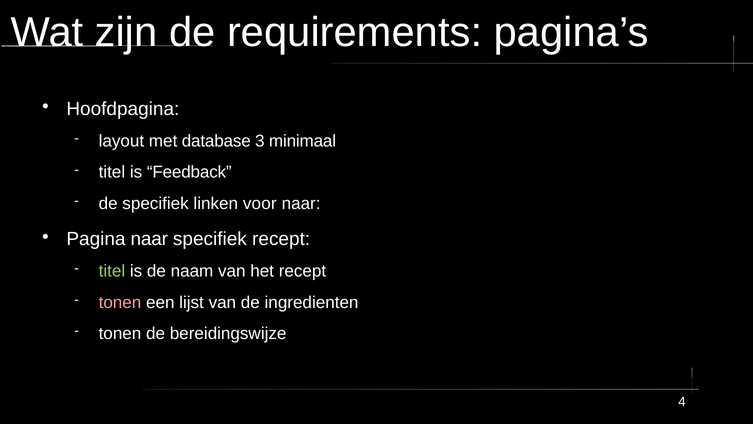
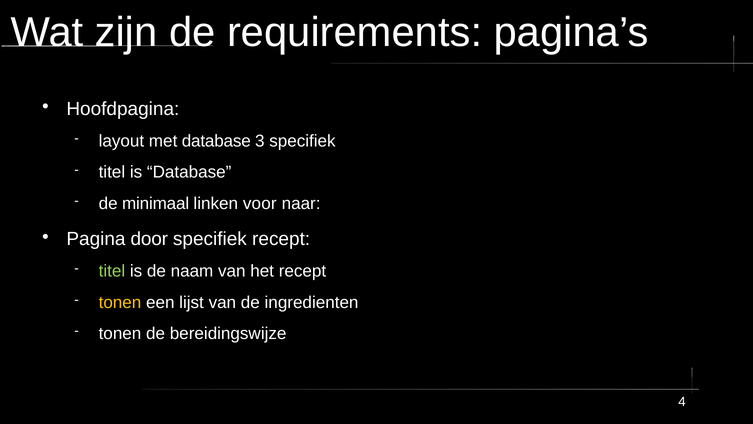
3 minimaal: minimaal -> specifiek (302, 141)
is Feedback: Feedback -> Database (189, 172)
de specifiek: specifiek -> minimaal (156, 203)
Pagina naar: naar -> door (149, 239)
tonen colour: pink -> yellow (120, 302)
